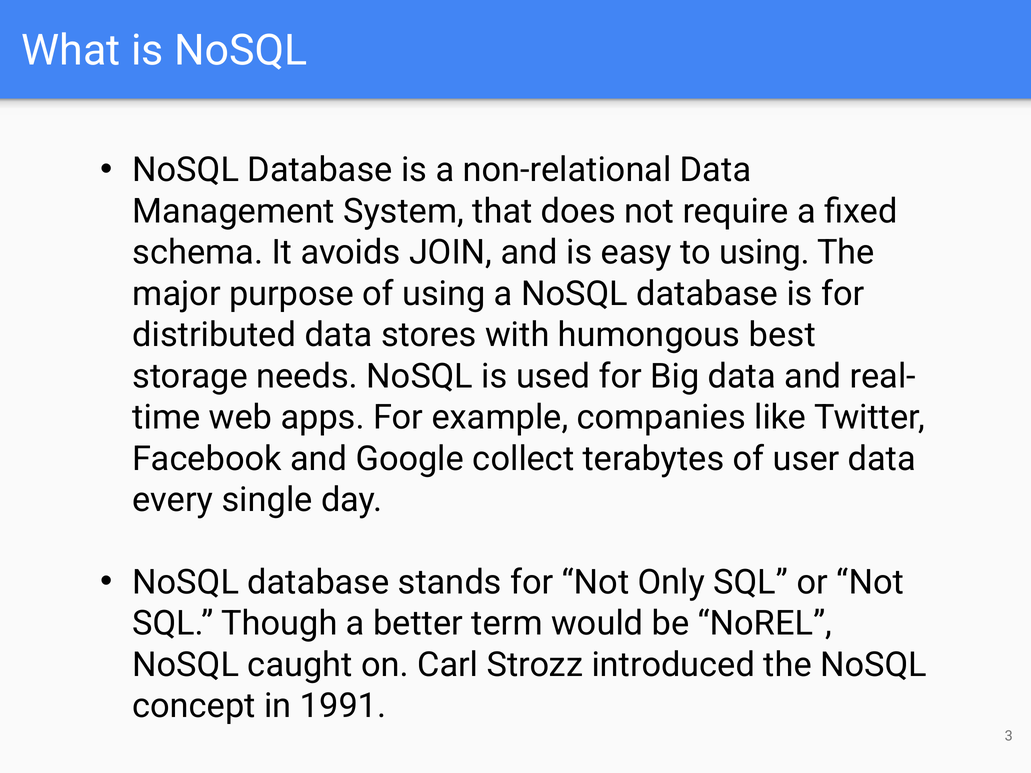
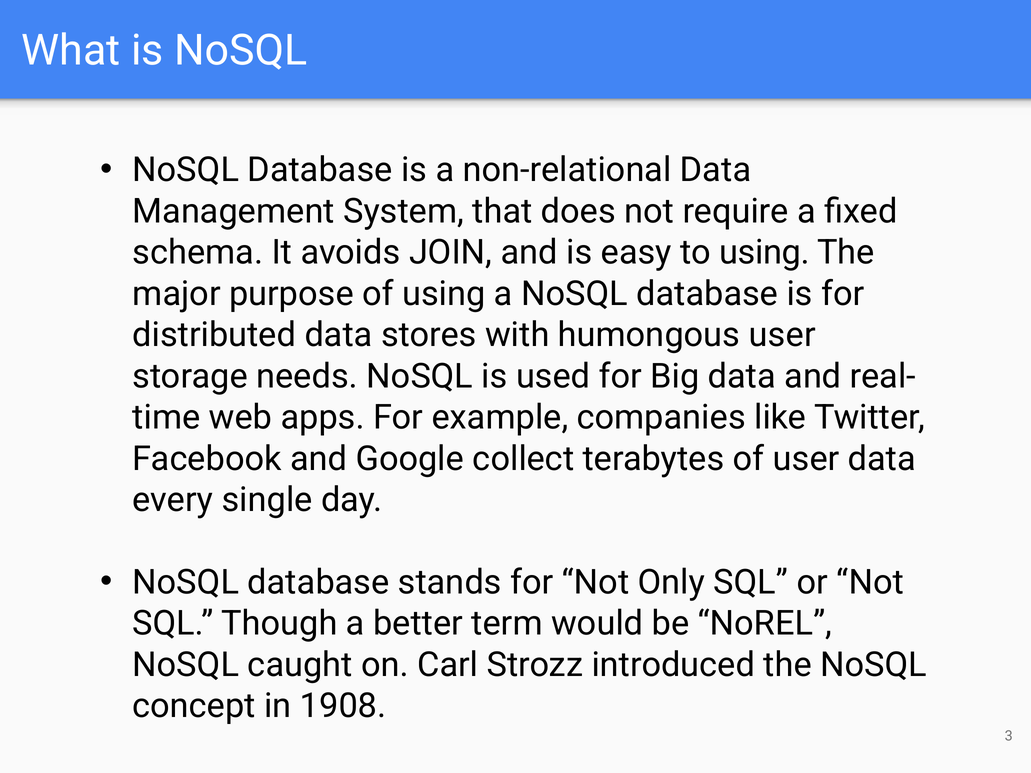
humongous best: best -> user (782, 335)
1991: 1991 -> 1908 (343, 706)
